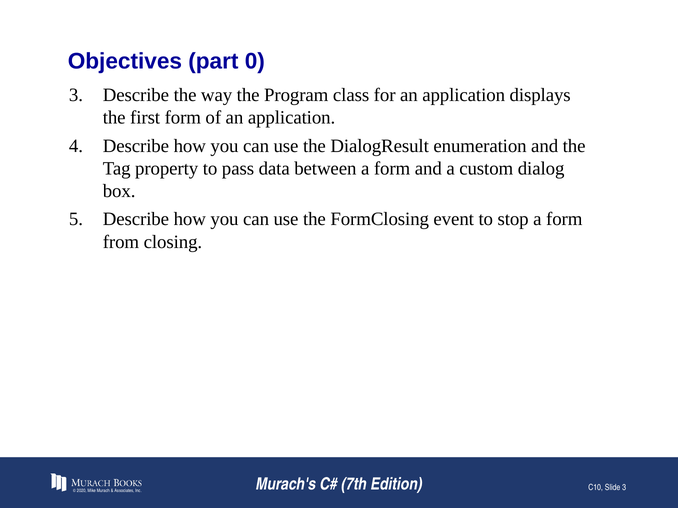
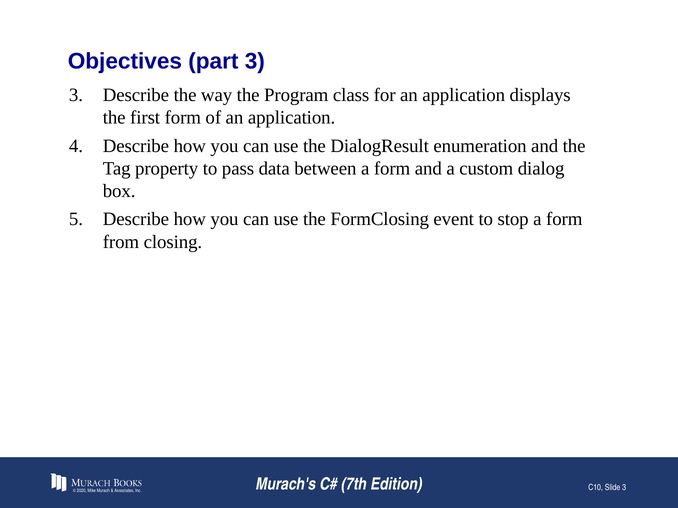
part 0: 0 -> 3 (255, 62)
